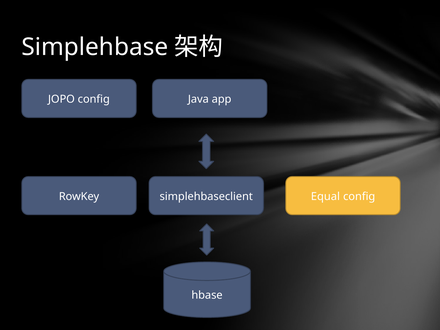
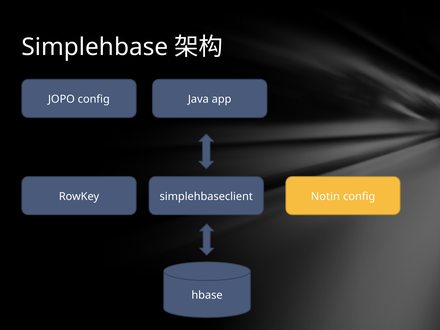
Equal: Equal -> Notin (325, 196)
